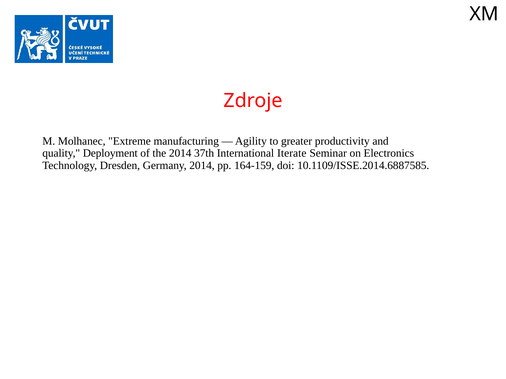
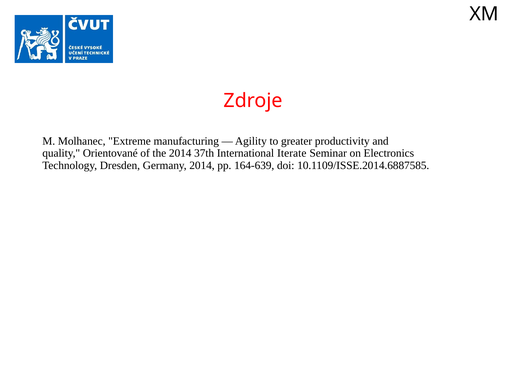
Deployment: Deployment -> Orientované (110, 153)
164-159: 164-159 -> 164-639 (254, 166)
